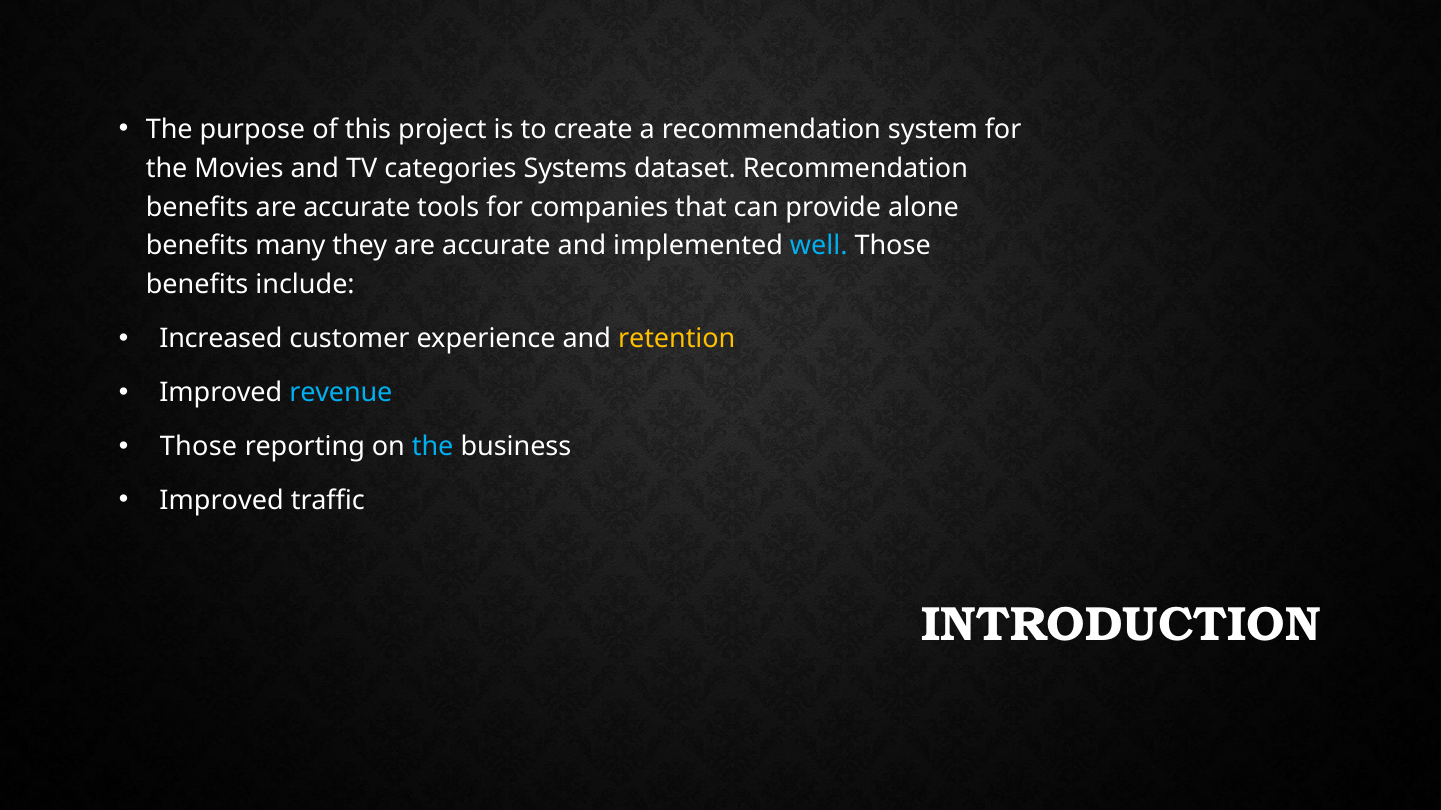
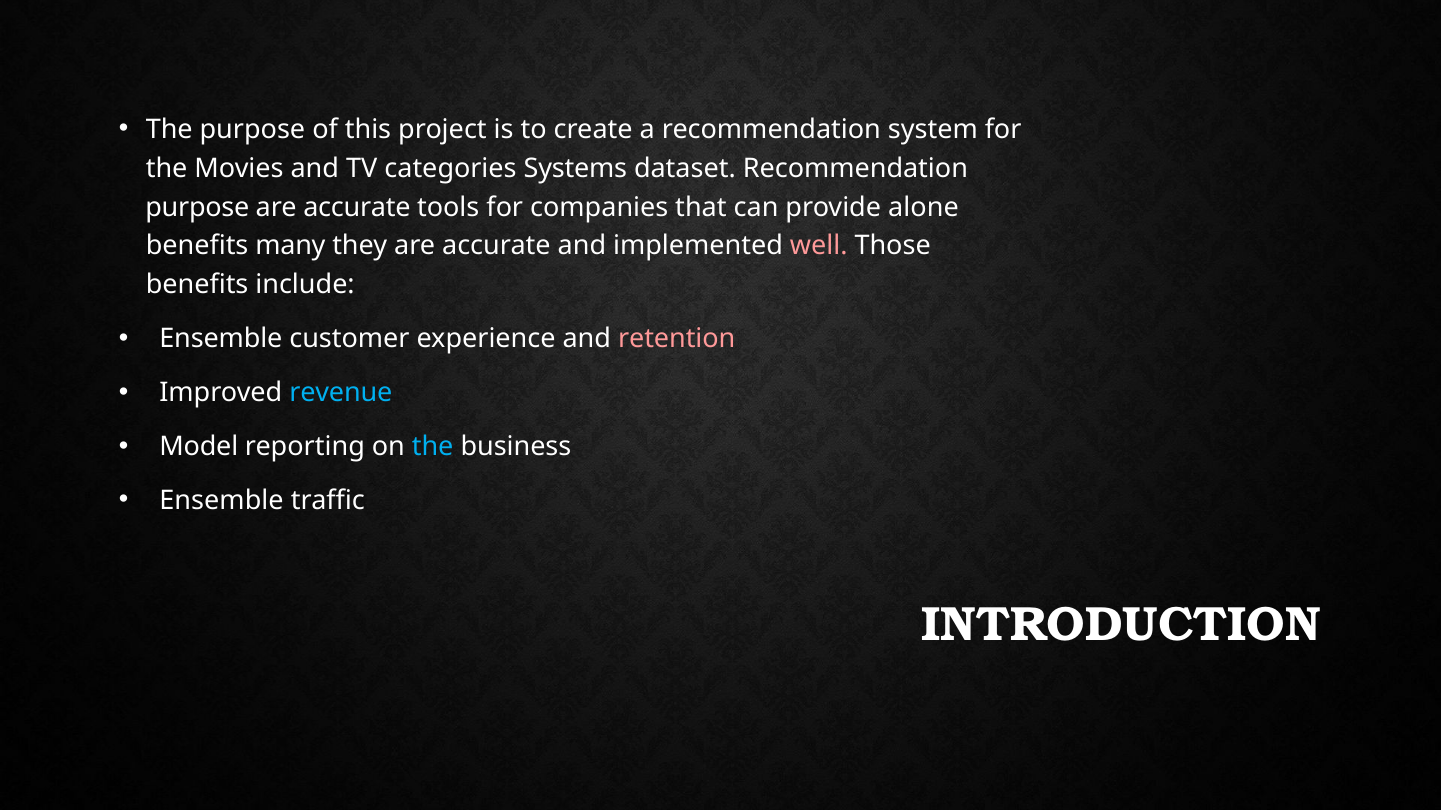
benefits: benefits -> purpose (197, 207)
well colour: light blue -> pink (819, 246)
Increased: Increased -> Ensemble (221, 339)
retention colour: yellow -> pink (677, 339)
Those: Those -> Model (199, 447)
Improved: Improved -> Ensemble (222, 501)
